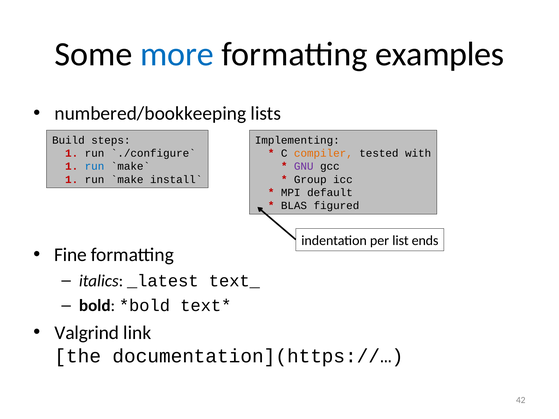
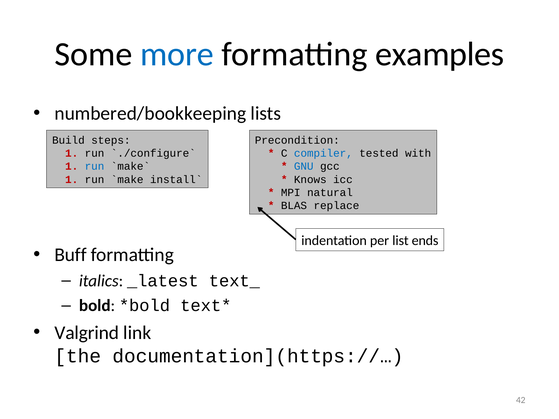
Implementing: Implementing -> Precondition (297, 140)
compiler colour: orange -> blue (323, 153)
GNU colour: purple -> blue (304, 167)
Group: Group -> Knows (310, 180)
default: default -> natural (330, 193)
figured: figured -> replace (336, 206)
Fine: Fine -> Buff (71, 255)
